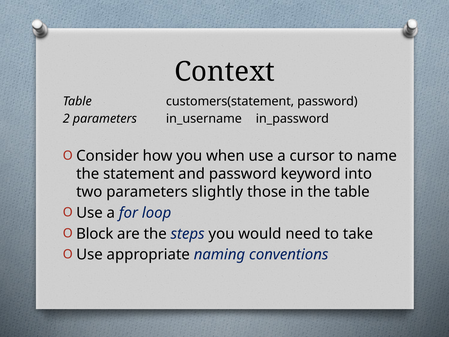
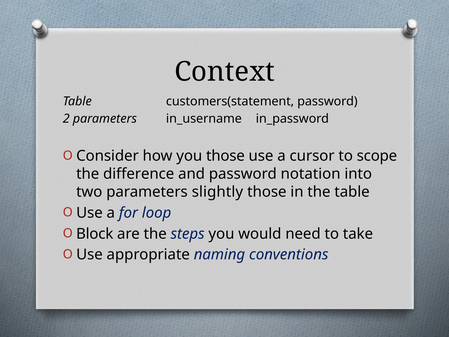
you when: when -> those (225, 156)
name: name -> scope (377, 156)
statement: statement -> difference (139, 174)
keyword: keyword -> notation (311, 174)
